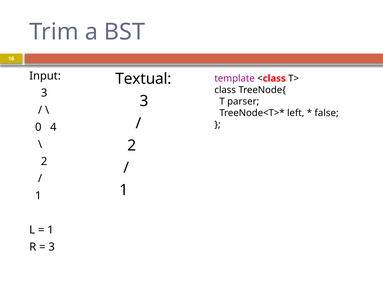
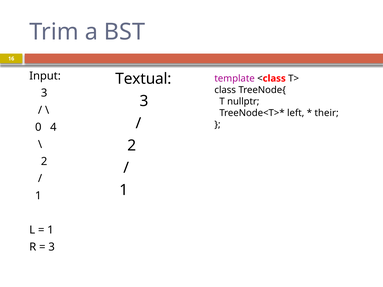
parser: parser -> nullptr (243, 101)
false: false -> their (327, 113)
